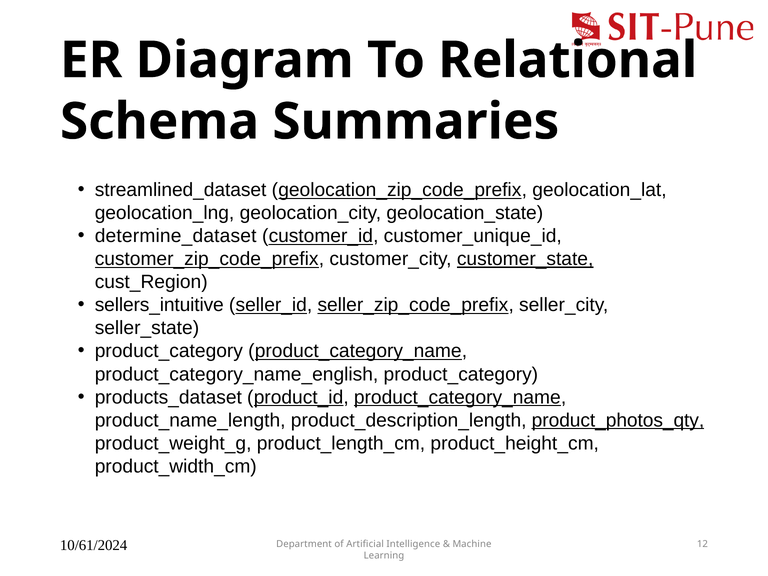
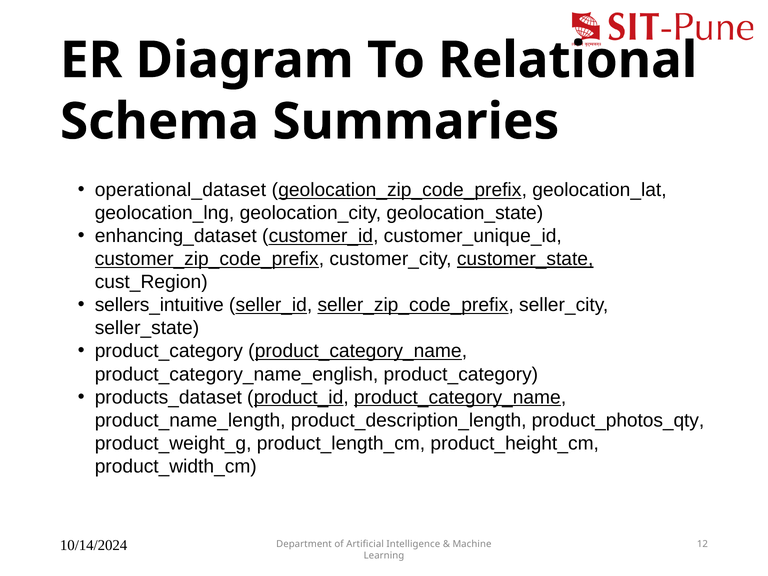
streamlined_dataset: streamlined_dataset -> operational_dataset (180, 190)
determine_dataset: determine_dataset -> enhancing_dataset (176, 236)
product_photos_qty underline: present -> none (618, 420)
10/61/2024: 10/61/2024 -> 10/14/2024 (94, 545)
